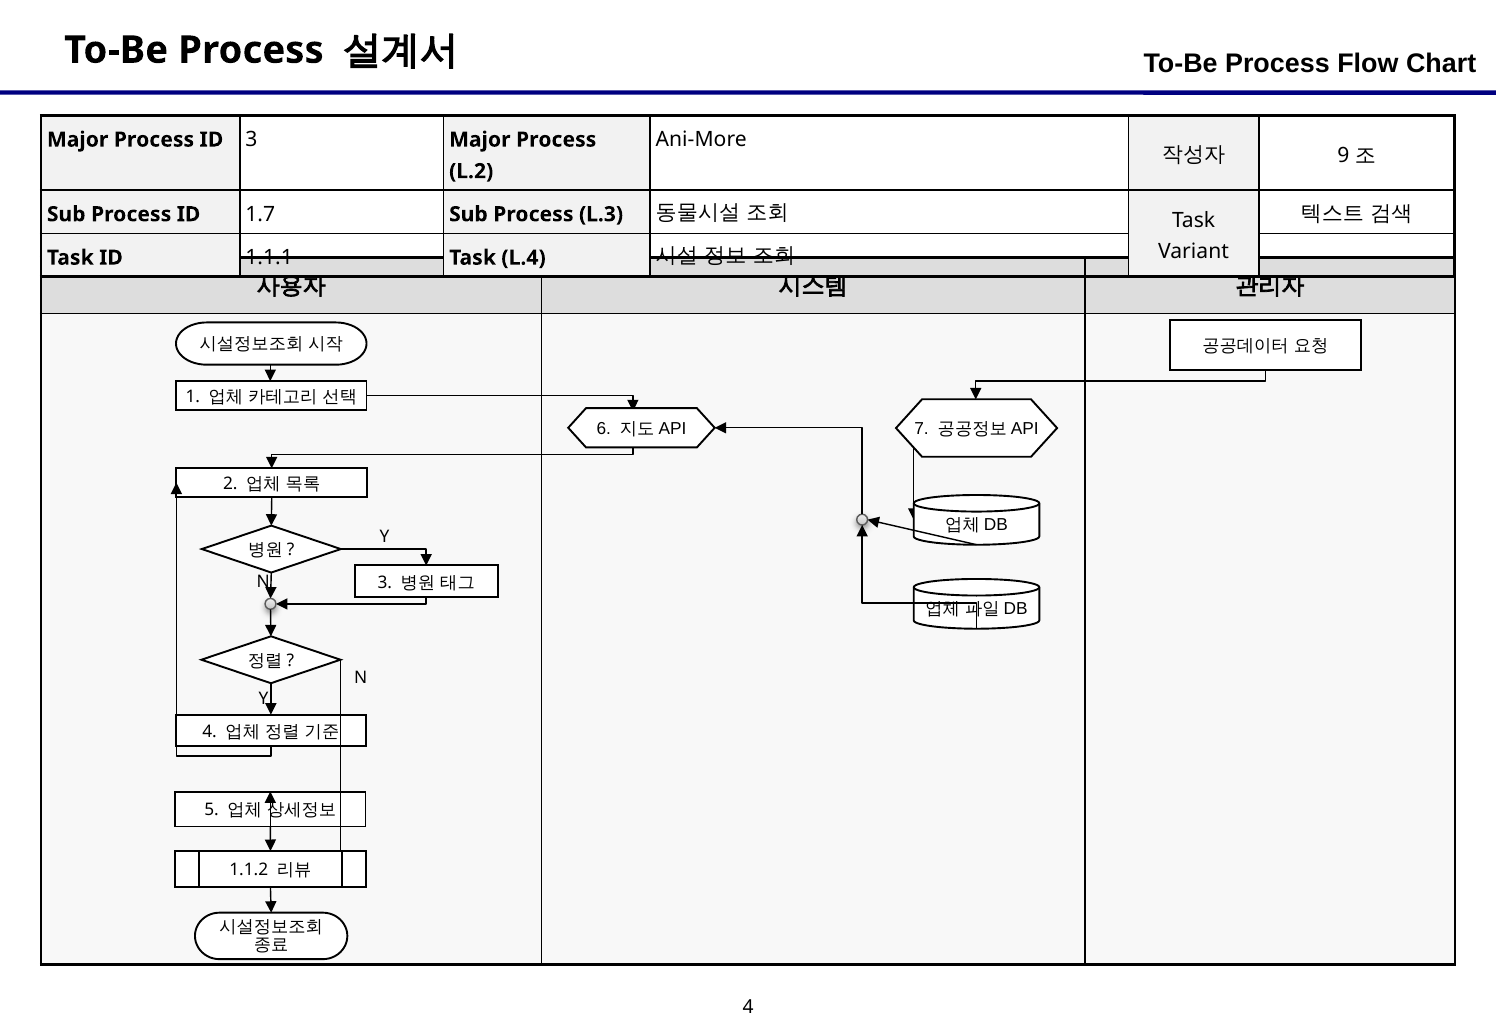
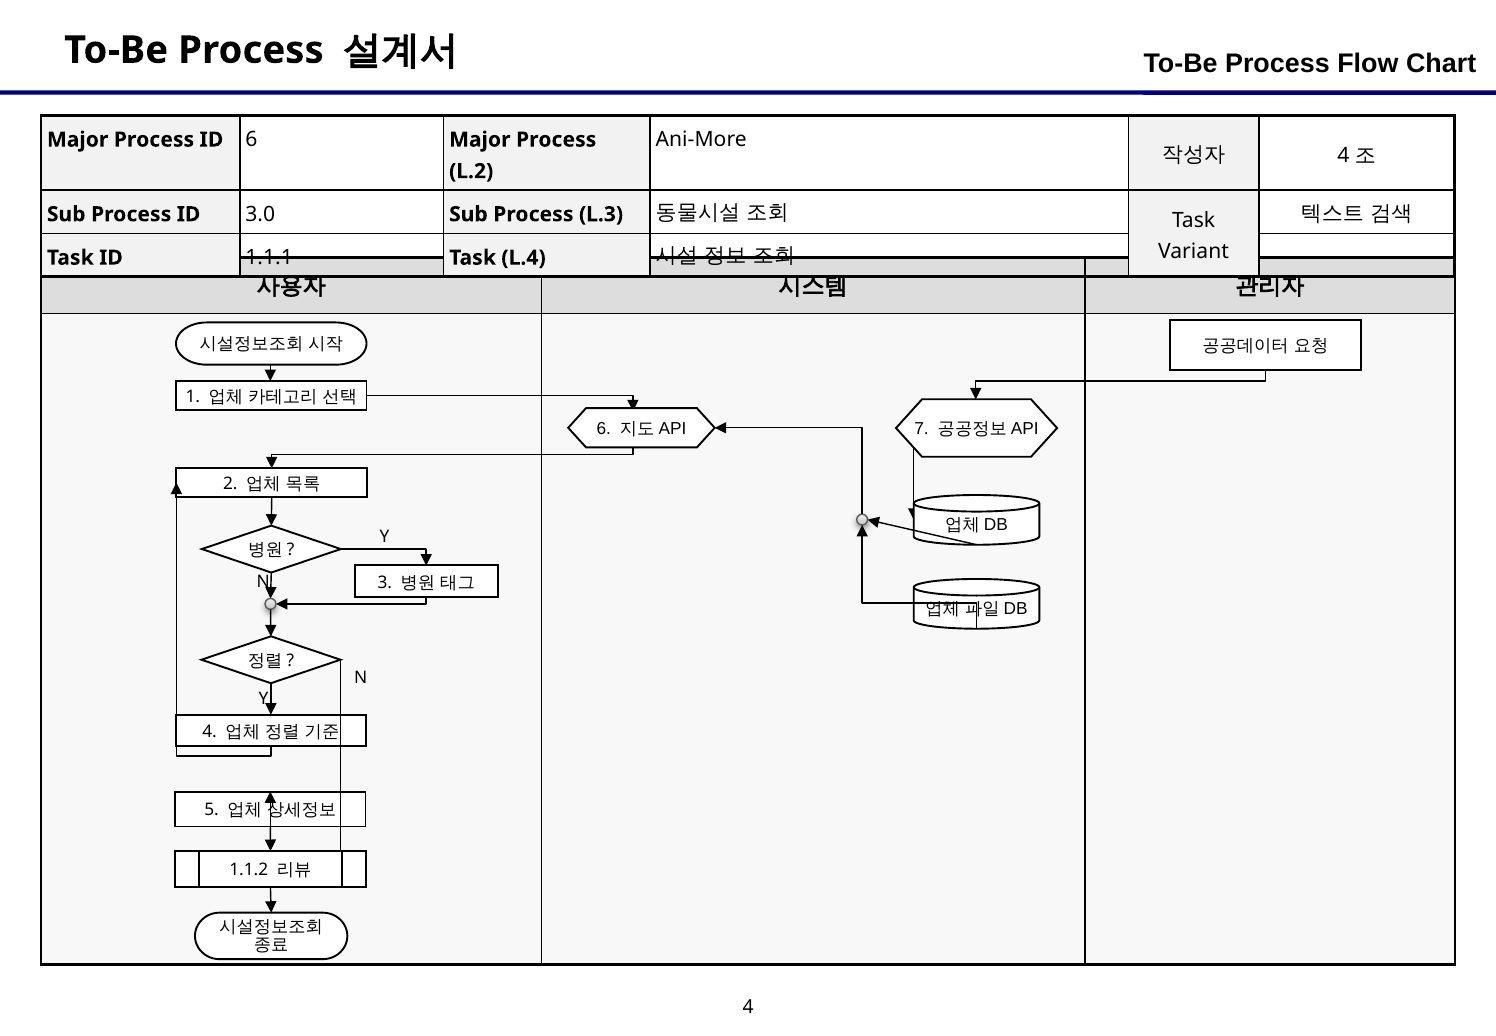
ID 3: 3 -> 6 (251, 140)
9: 9 -> 4 (1343, 155)
1.7: 1.7 -> 3.0 (260, 214)
